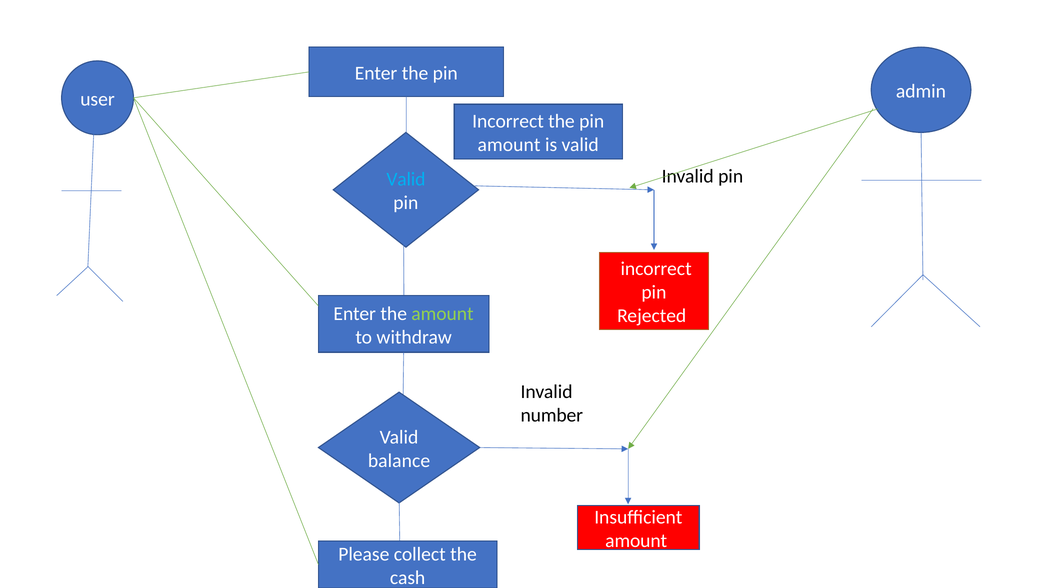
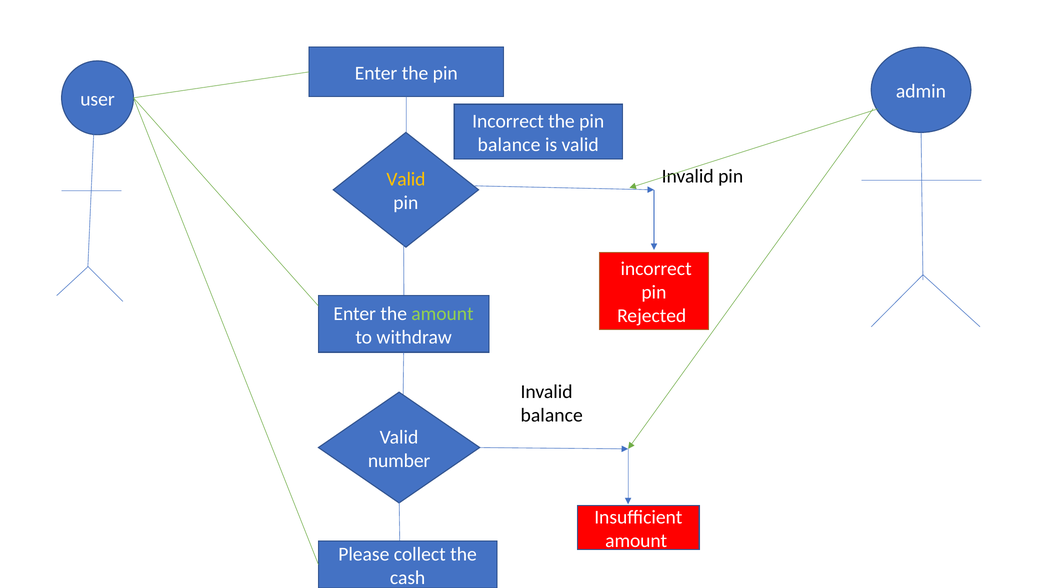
amount: amount -> balance (509, 145)
Valid colour: light blue -> yellow (406, 179)
number: number -> balance (552, 415)
balance: balance -> number (399, 461)
